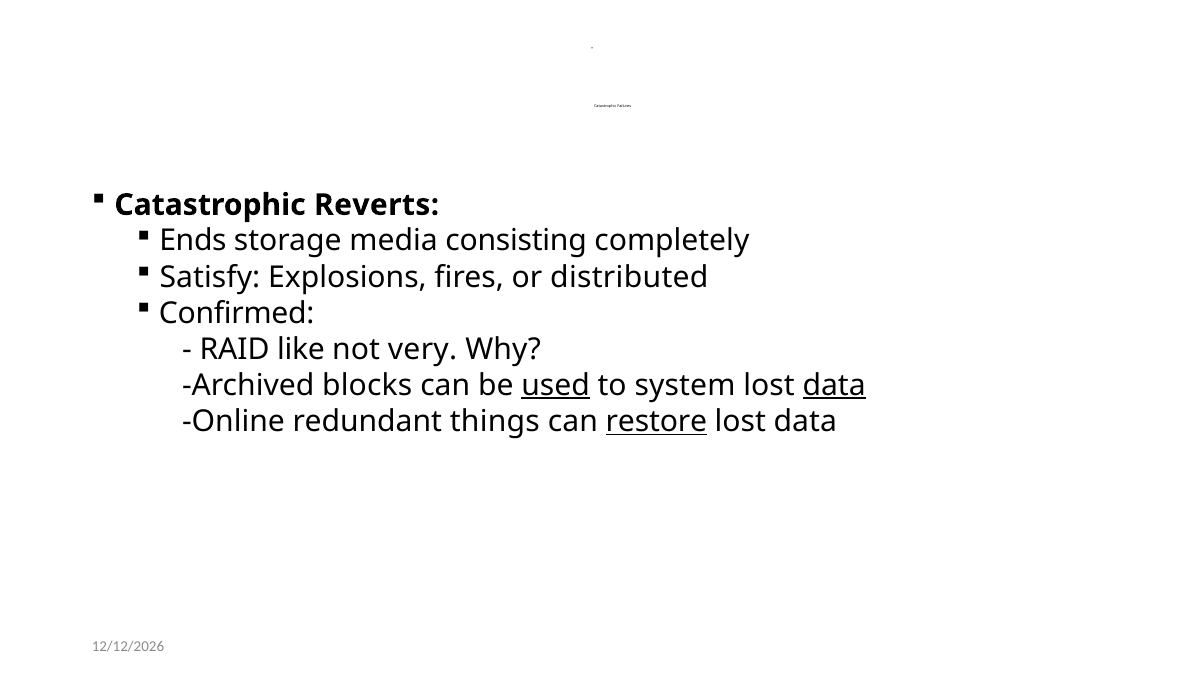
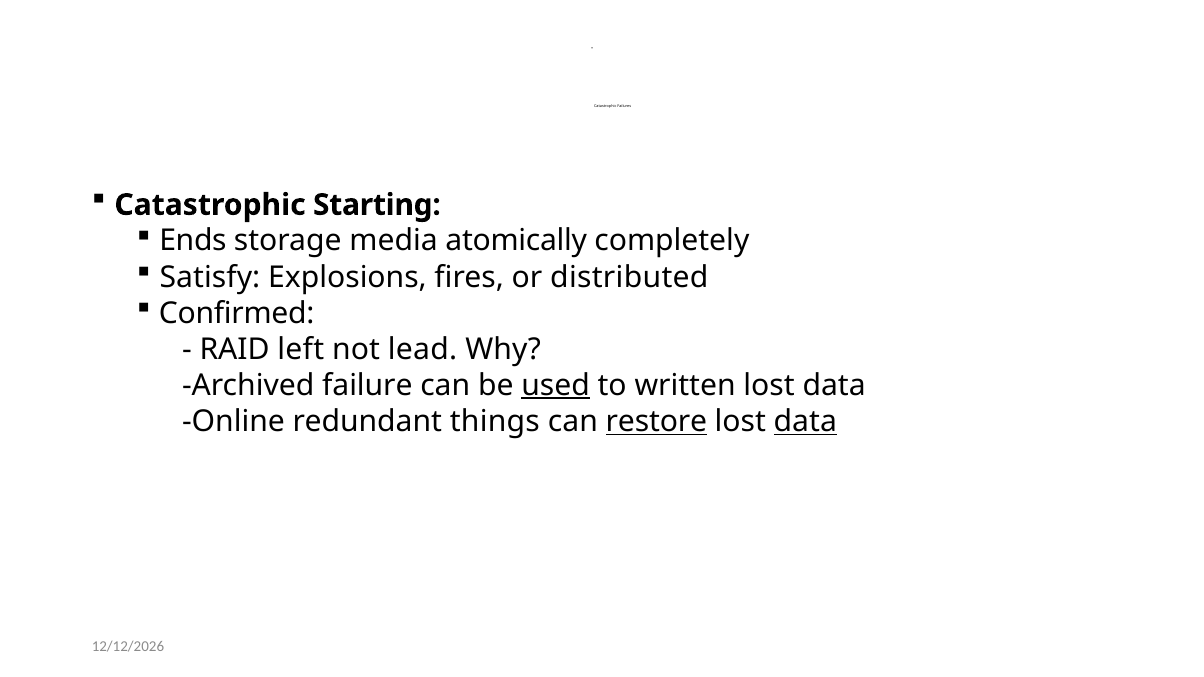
Reverts: Reverts -> Starting (377, 205)
consisting: consisting -> atomically (516, 241)
like: like -> left (301, 349)
very: very -> lead (423, 349)
blocks: blocks -> failure (367, 386)
system: system -> written (685, 386)
data underline: present -> none (834, 386)
data underline: none -> present (805, 422)
